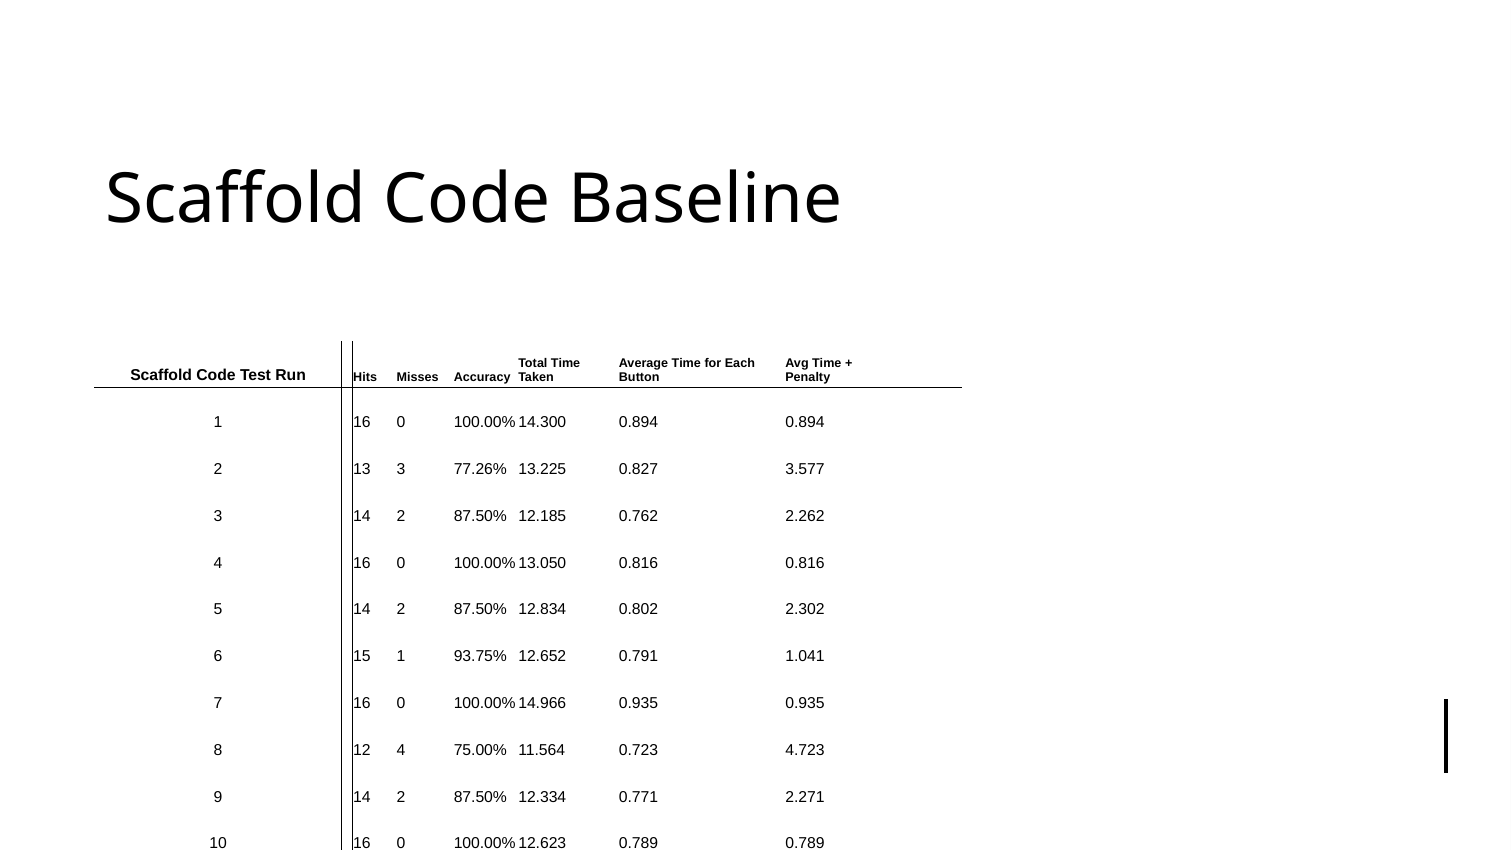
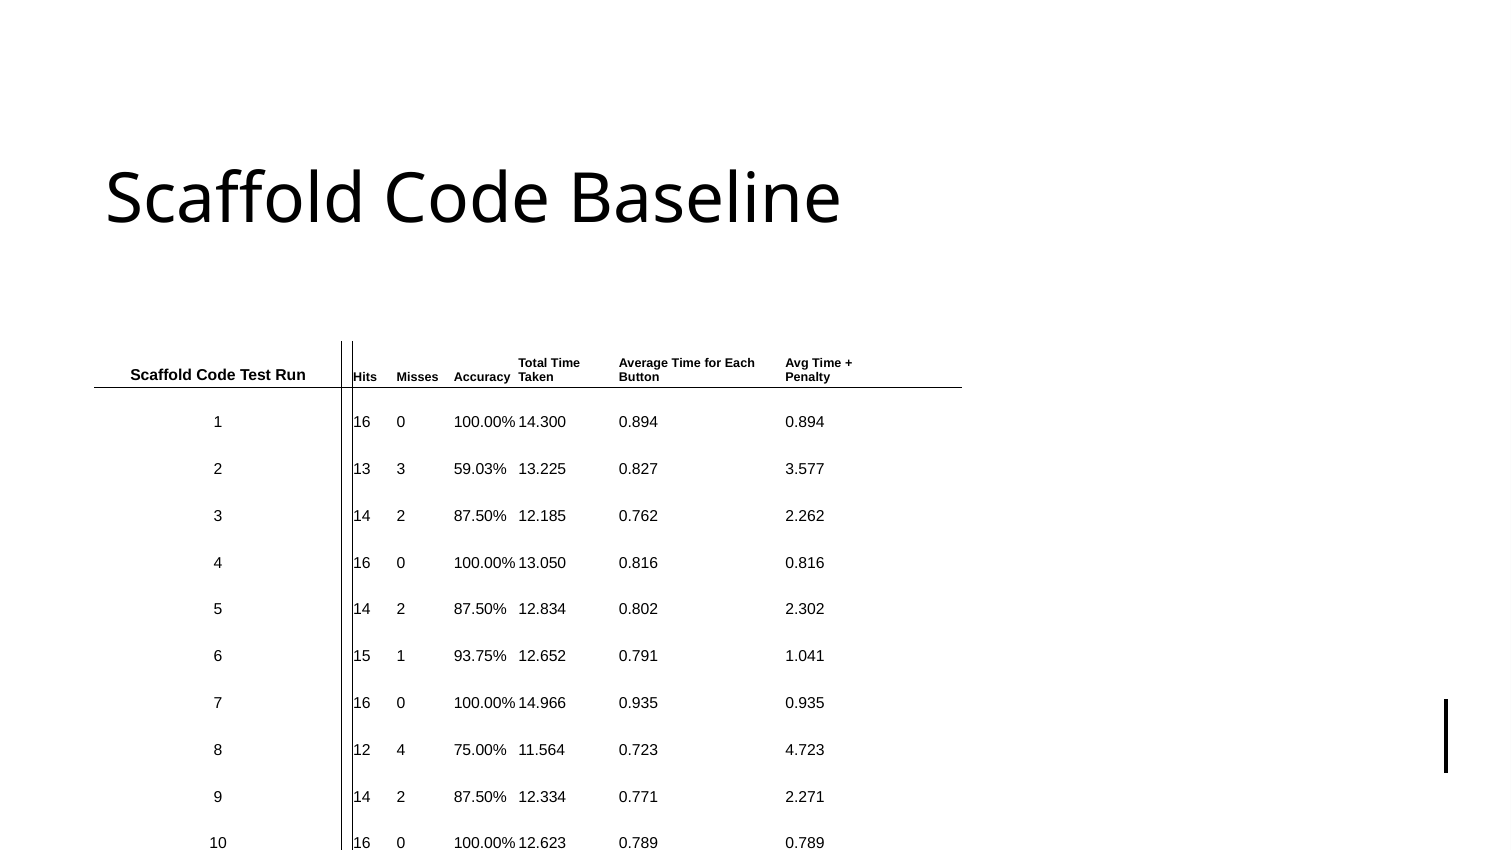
77.26%: 77.26% -> 59.03% (480, 469)
